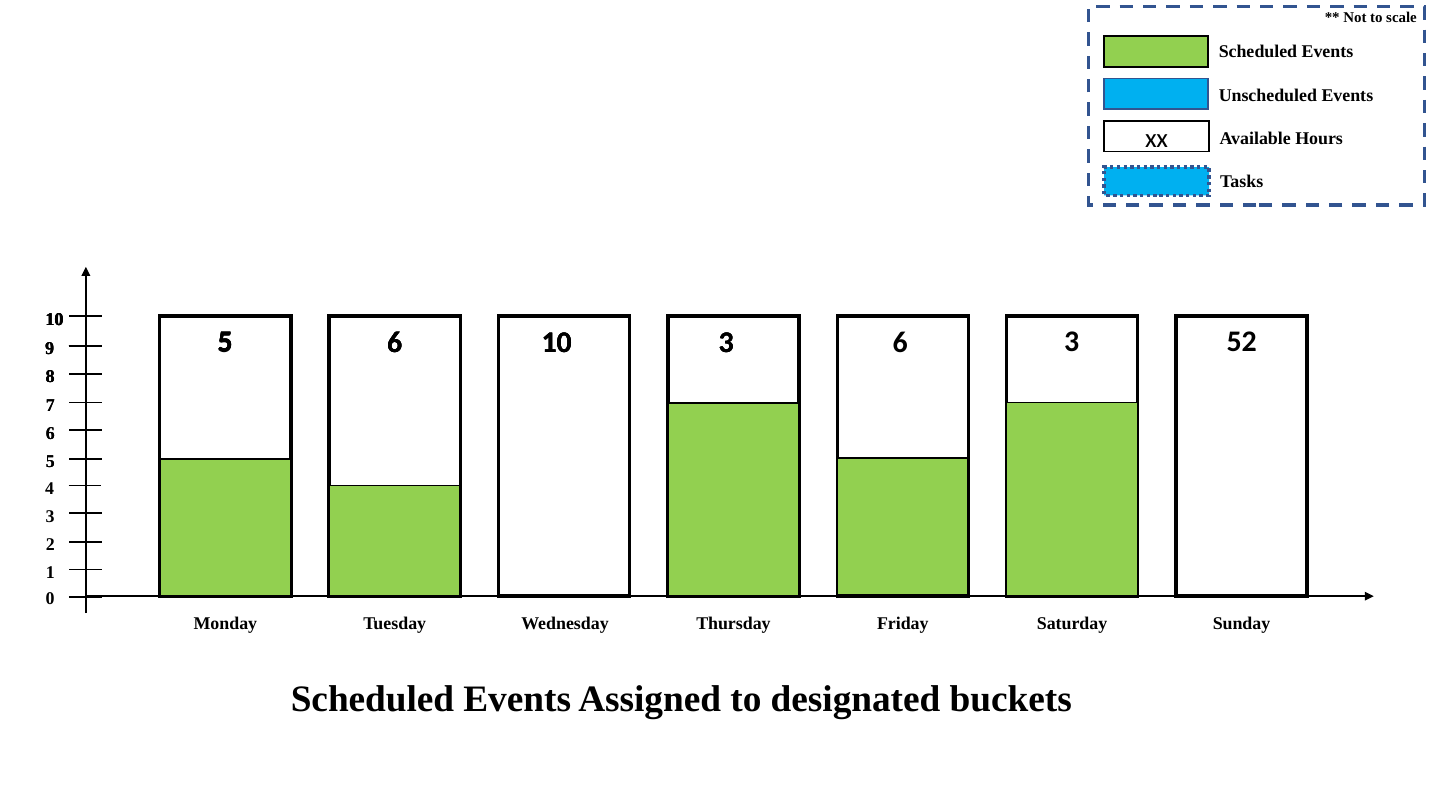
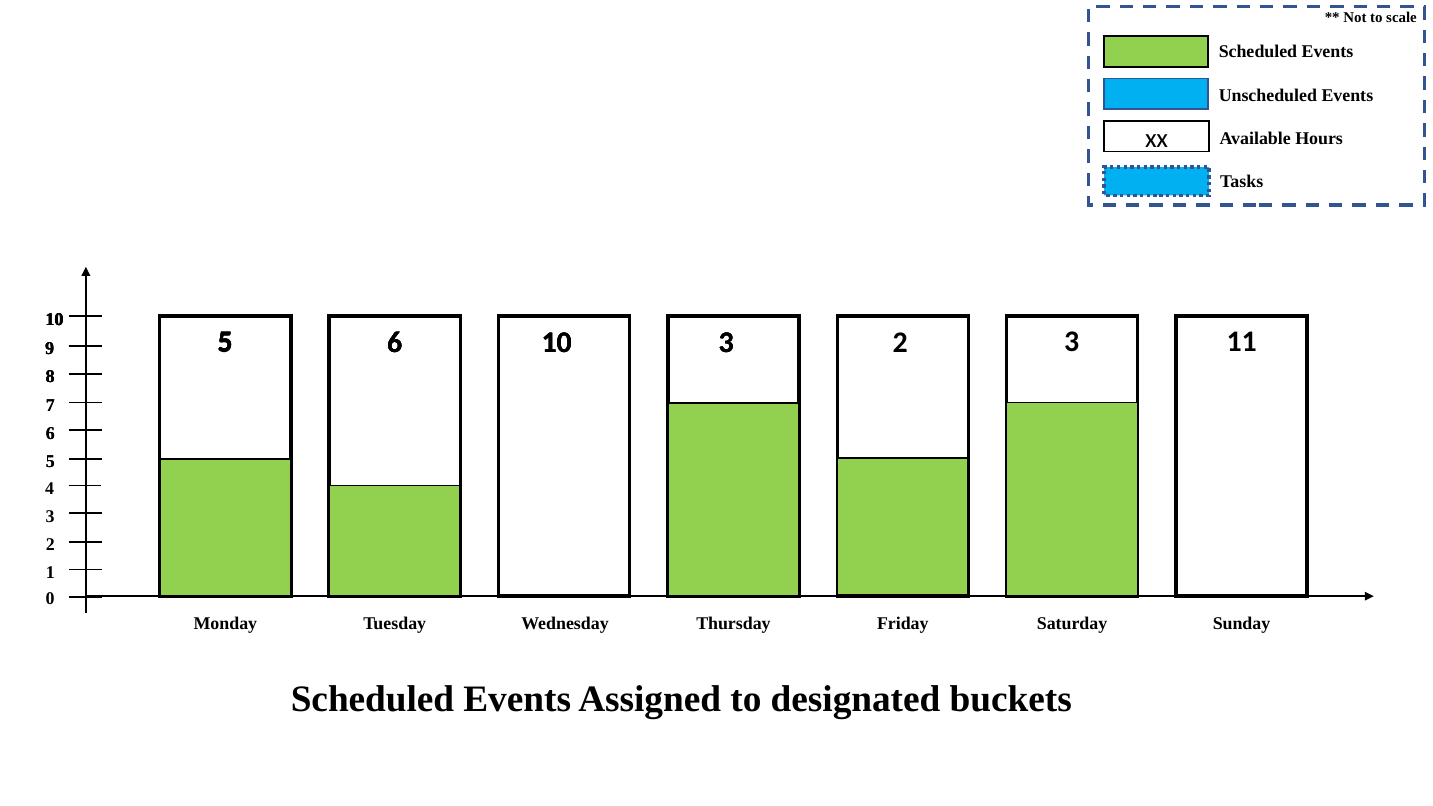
6: 6 -> 2 (900, 343)
52: 52 -> 11 (1242, 342)
